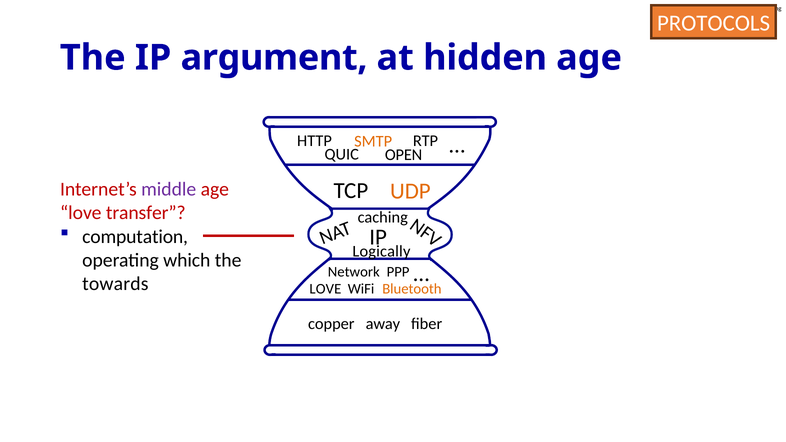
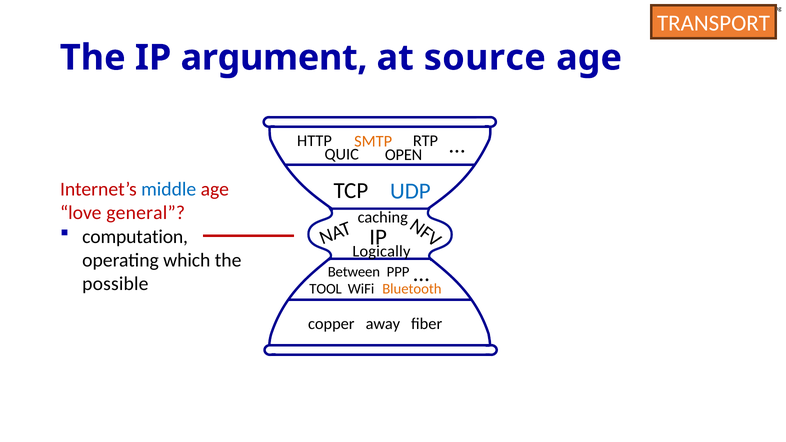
PROTOCOLS: PROTOCOLS -> TRANSPORT (713, 23)
hidden: hidden -> source (485, 58)
UDP colour: orange -> blue (410, 191)
middle colour: purple -> blue (169, 189)
transfer: transfer -> general (146, 213)
Network: Network -> Between (354, 272)
towards: towards -> possible (115, 284)
LOVE: LOVE -> TOOL (326, 289)
